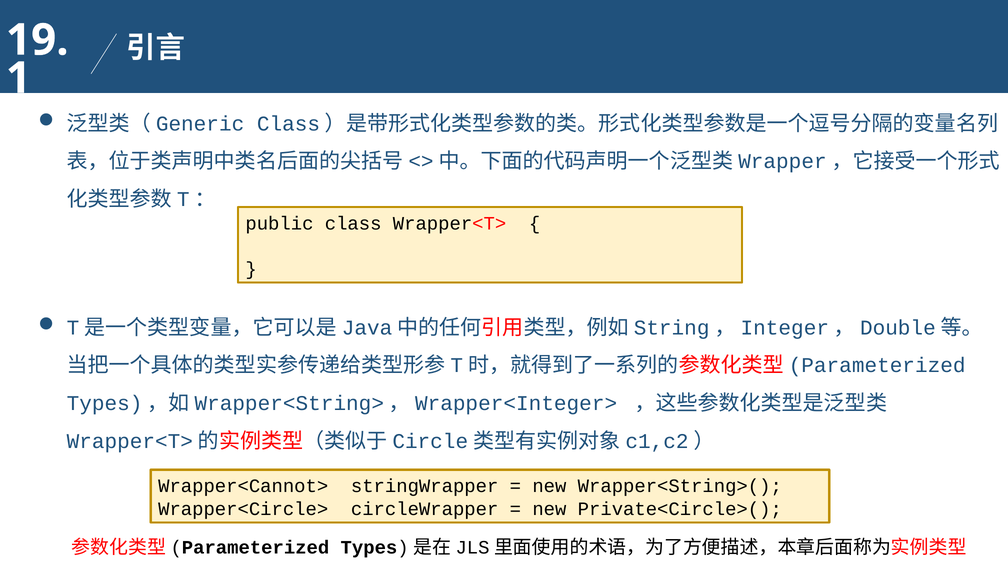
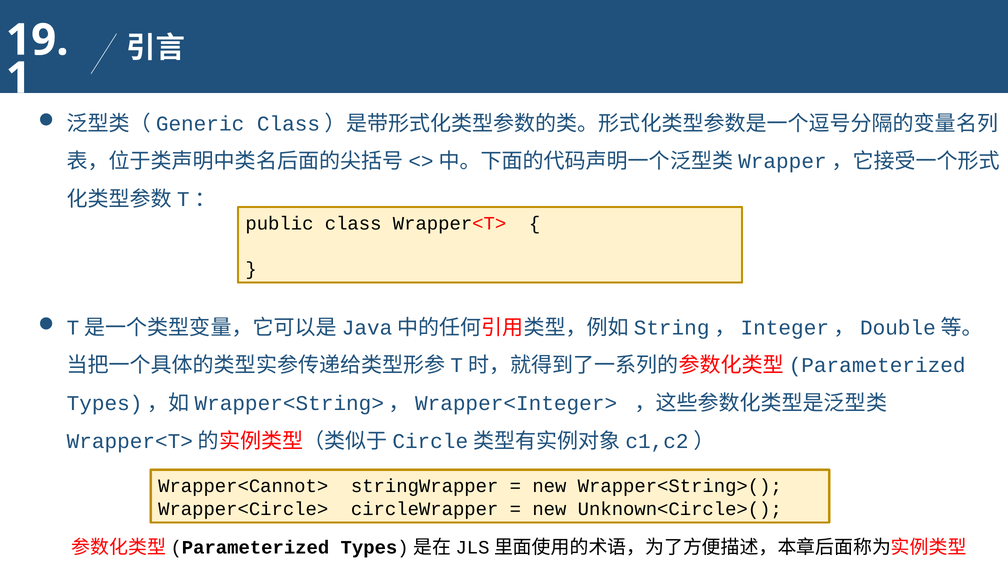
Private<Circle>(: Private<Circle>( -> Unknown<Circle>( (680, 509)
